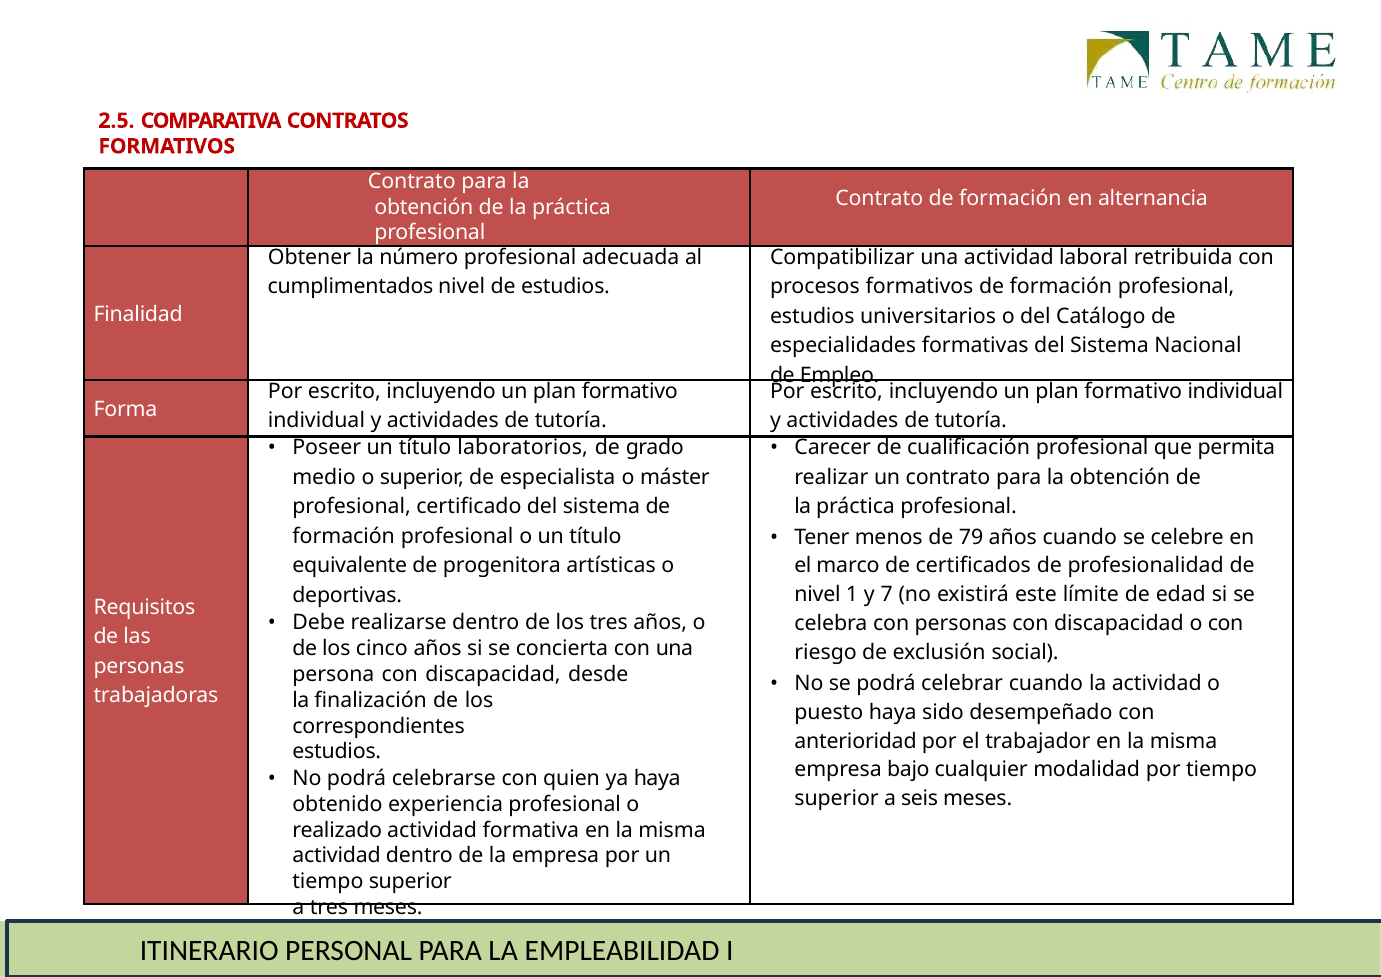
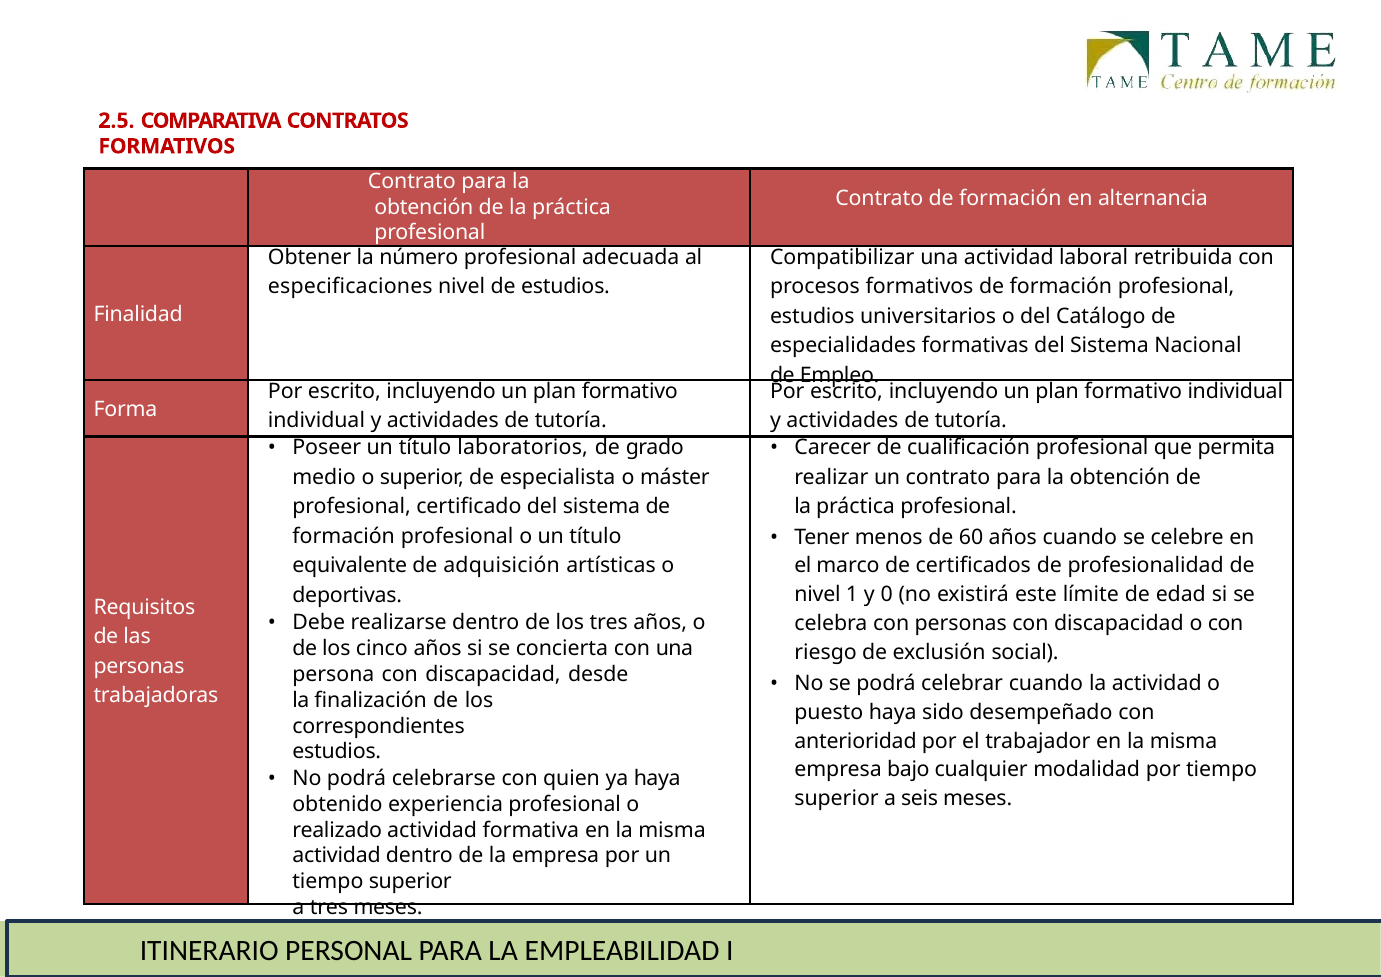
cumplimentados: cumplimentados -> especificaciones (350, 287)
79: 79 -> 60 (971, 537)
progenitora: progenitora -> adquisición (502, 565)
7: 7 -> 0 (887, 595)
